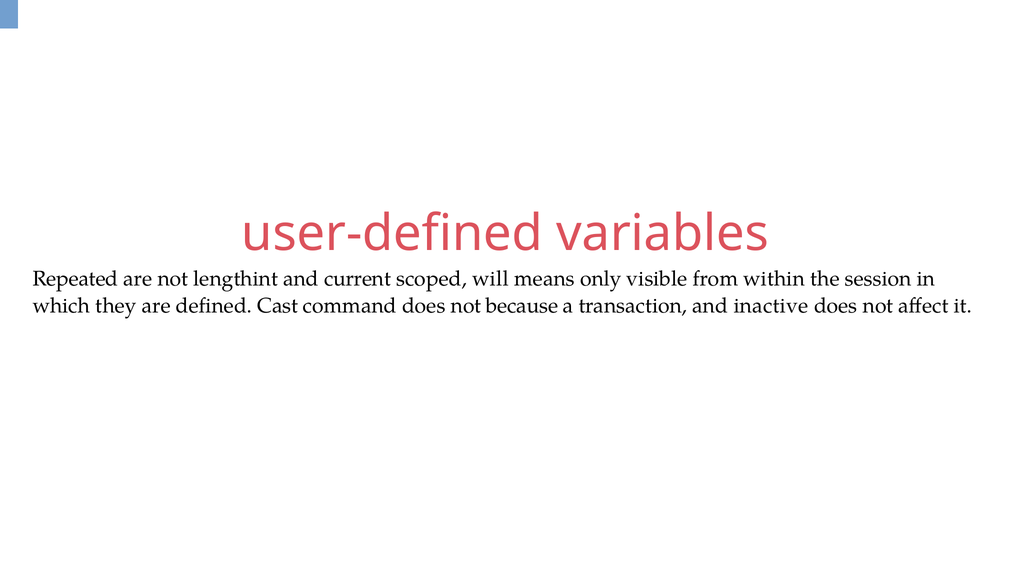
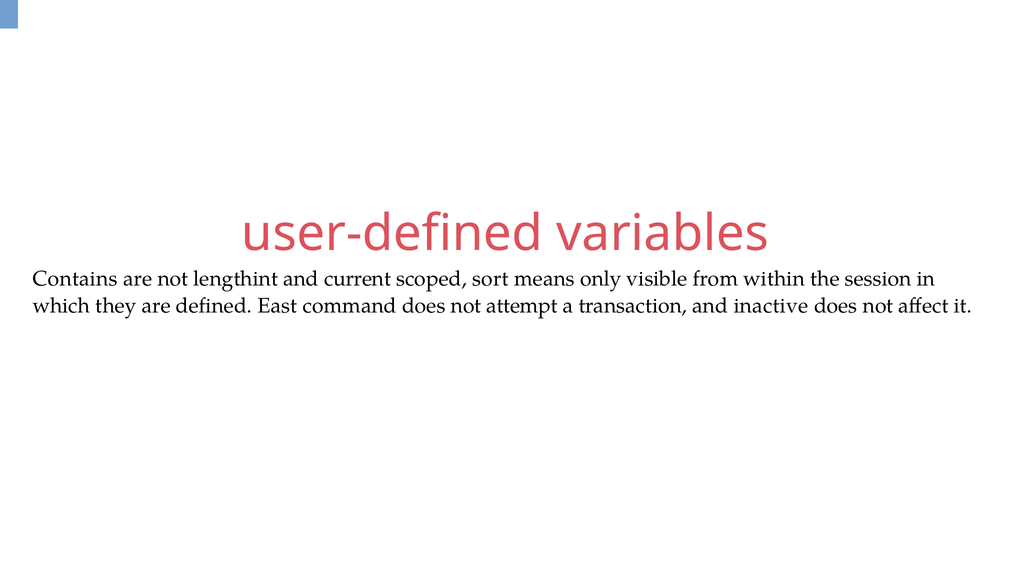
Repeated: Repeated -> Contains (75, 279)
will: will -> sort (490, 279)
Cast: Cast -> East (277, 306)
because: because -> attempt (522, 306)
